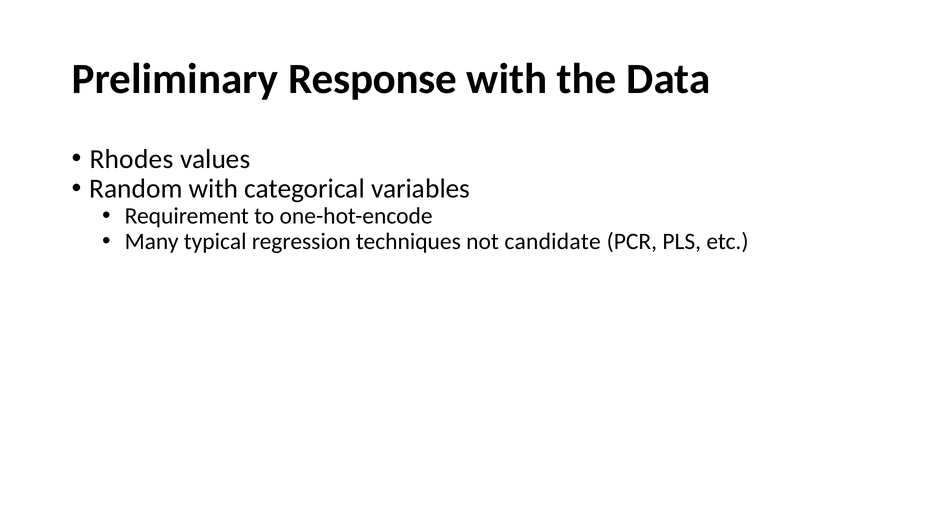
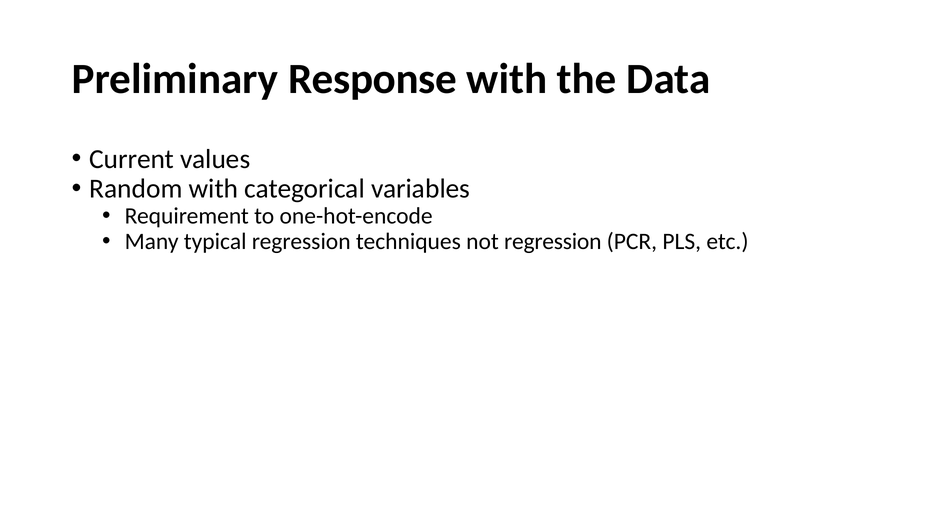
Rhodes: Rhodes -> Current (132, 159)
not candidate: candidate -> regression (553, 242)
